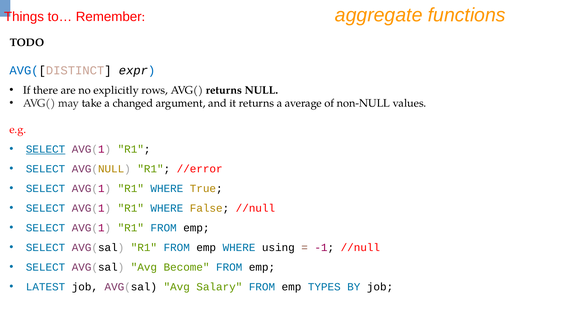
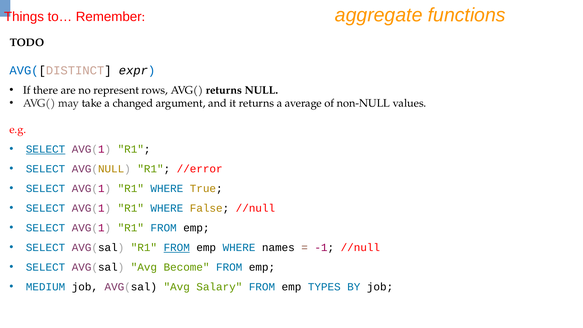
explicitly: explicitly -> represent (116, 90)
FROM underline: none -> present (177, 248)
using: using -> names (278, 248)
LATEST: LATEST -> MEDIUM (46, 287)
